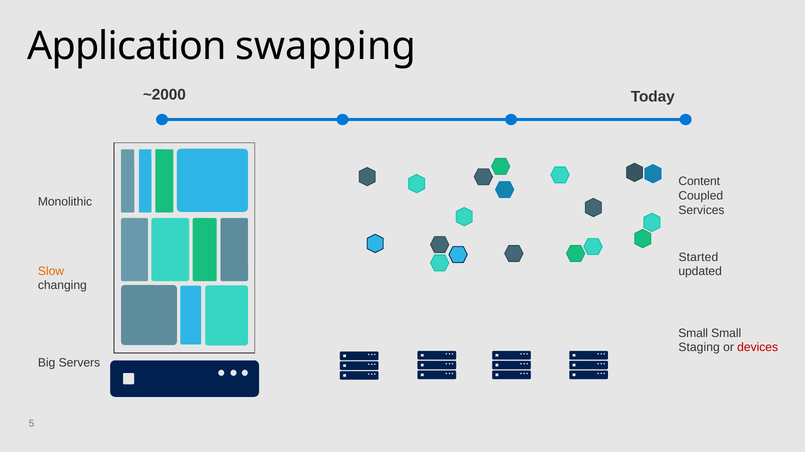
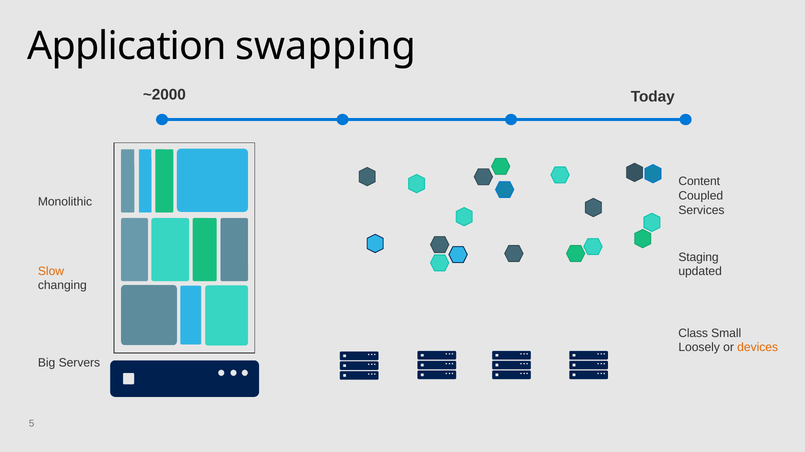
Started: Started -> Staging (699, 258)
Small: Small -> Class (693, 334)
Staging: Staging -> Loosely (699, 348)
devices colour: red -> orange (758, 348)
